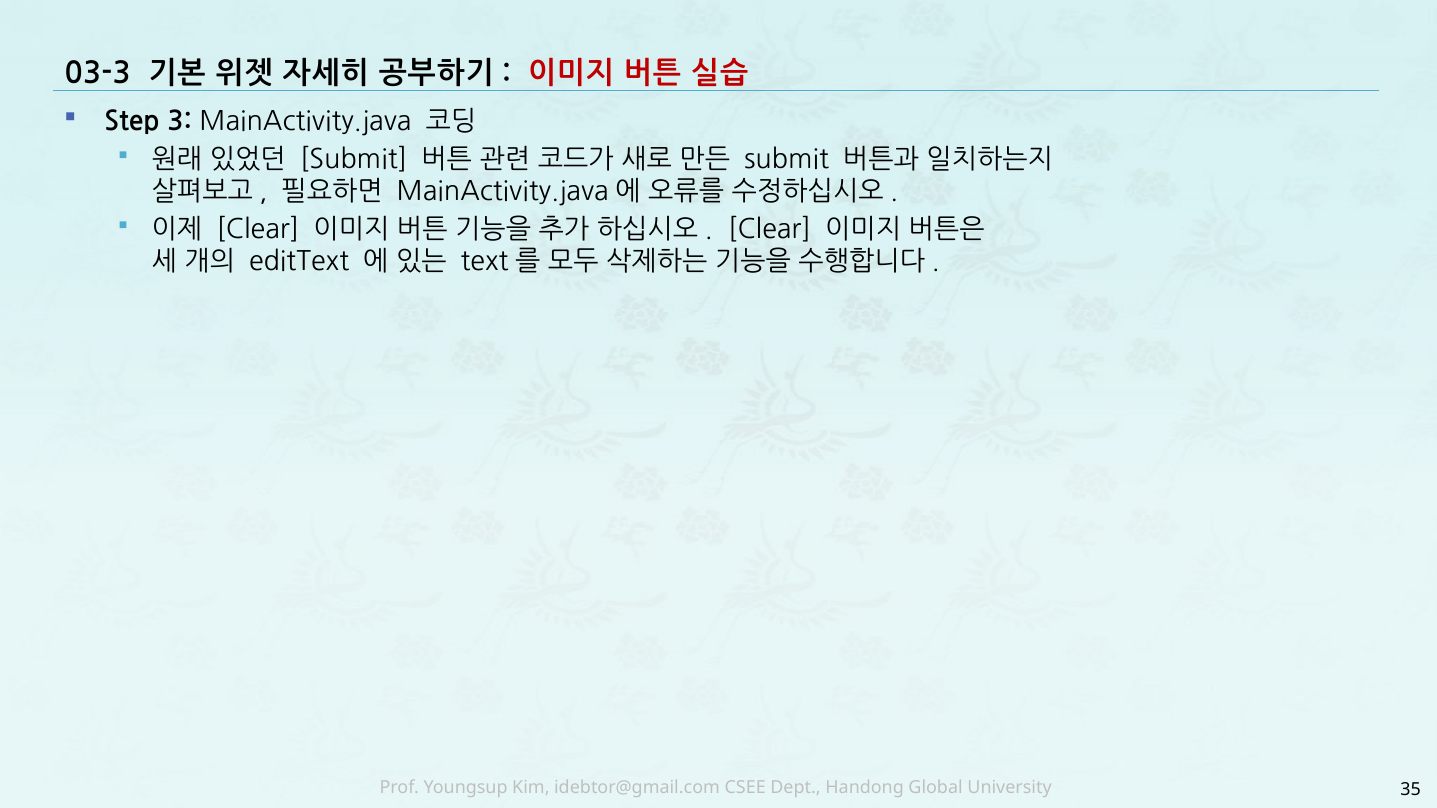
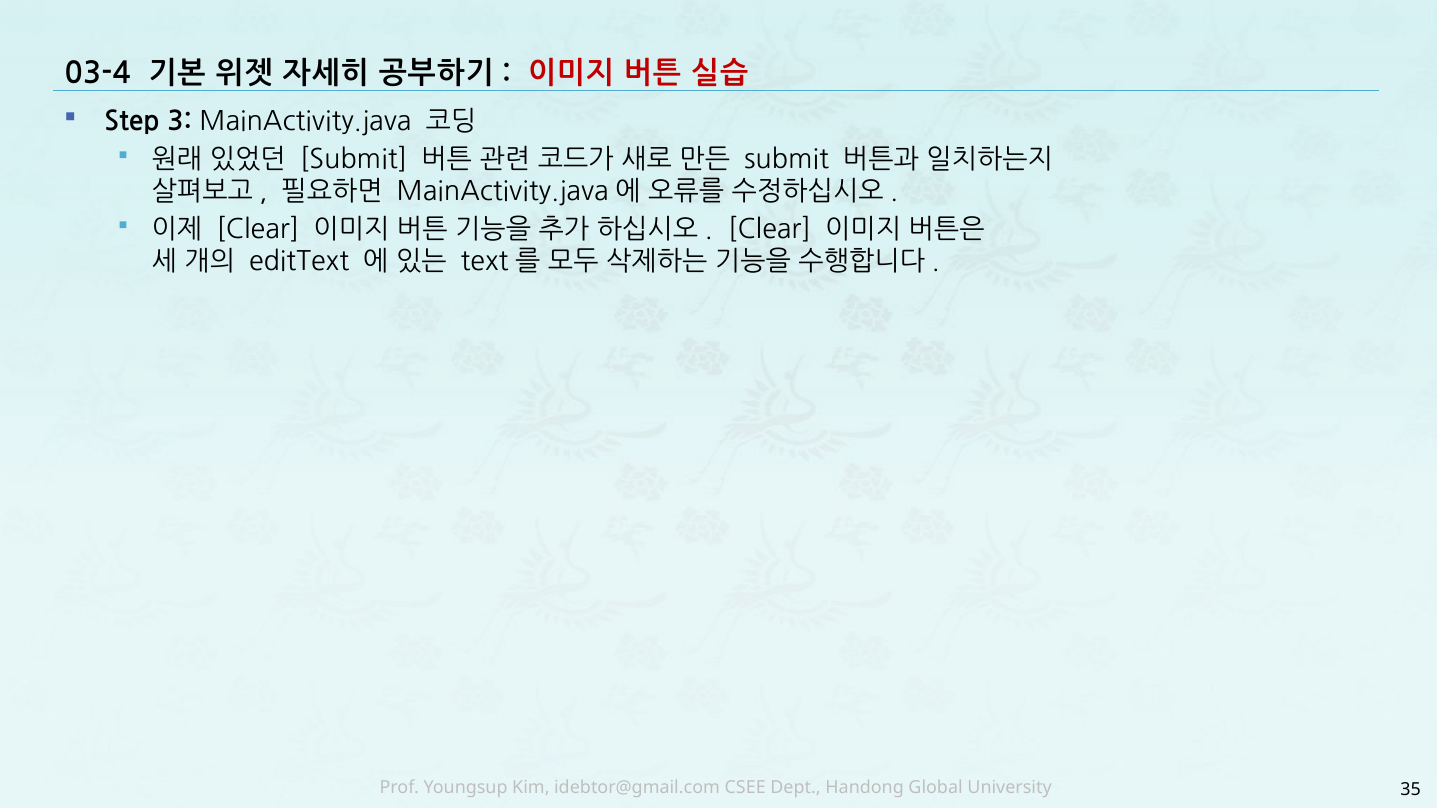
03-3: 03-3 -> 03-4 (98, 74)
